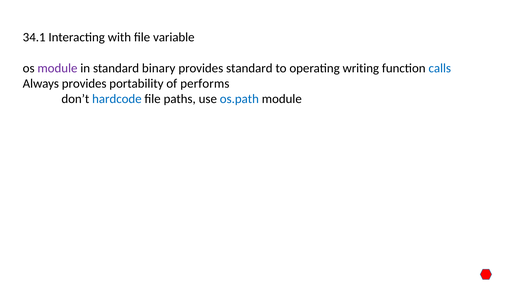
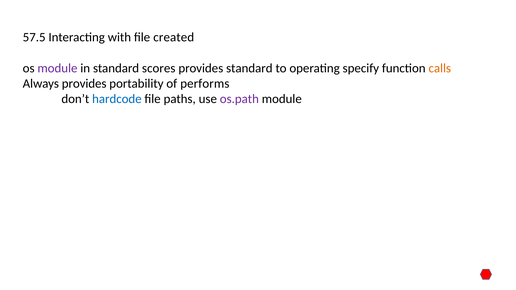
34.1: 34.1 -> 57.5 (34, 37)
variable: variable -> created (174, 37)
binary: binary -> scores (159, 68)
writing: writing -> specify (361, 68)
calls colour: blue -> orange (440, 68)
os.path colour: blue -> purple (239, 99)
